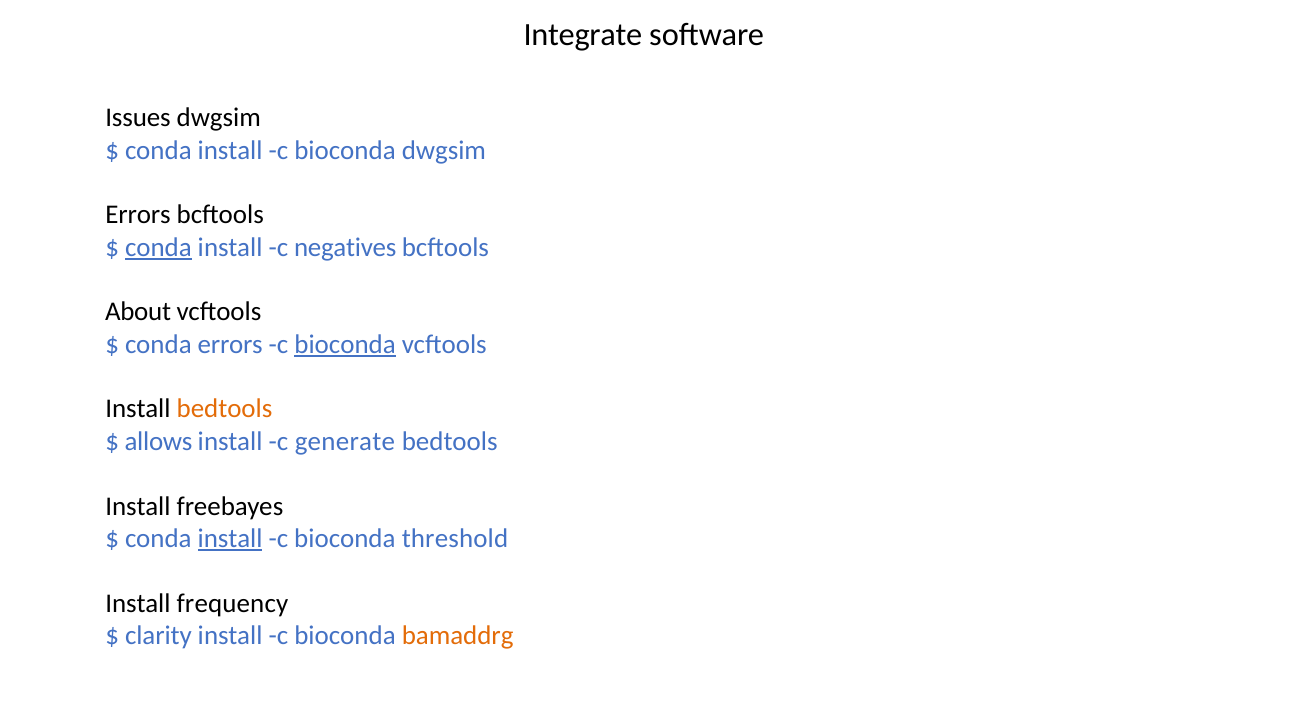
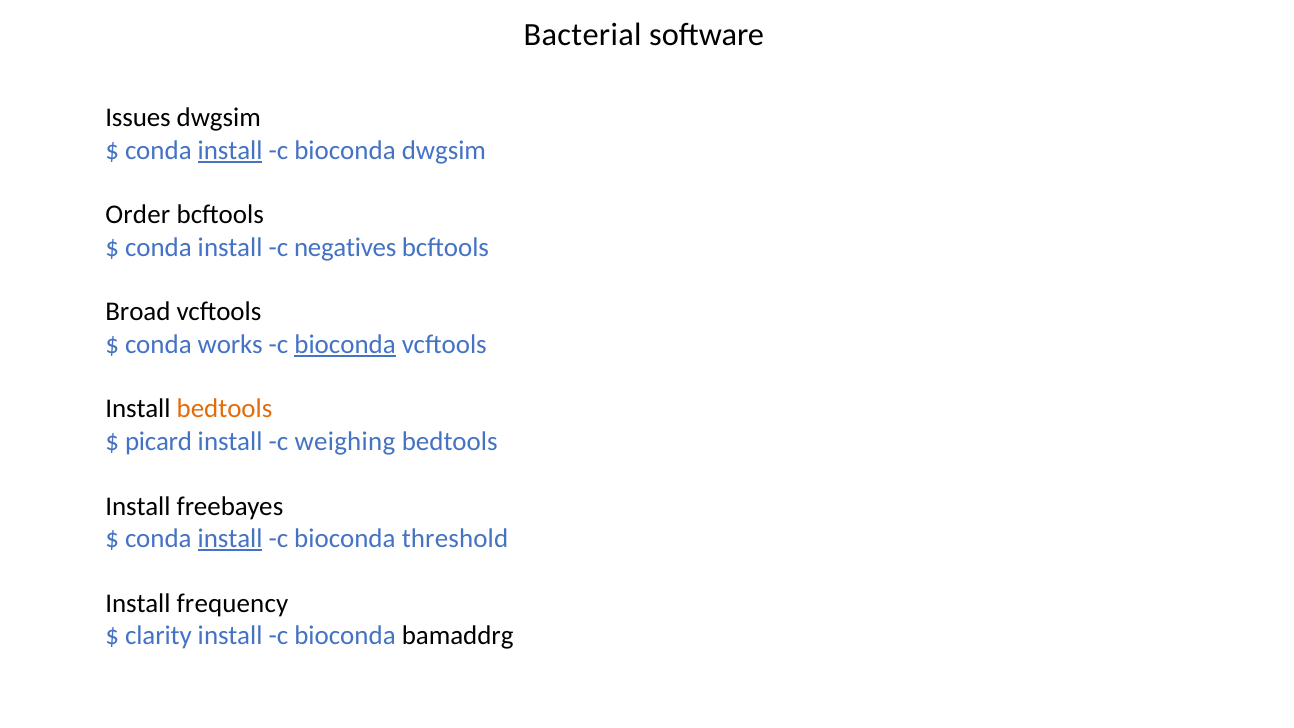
Integrate: Integrate -> Bacterial (583, 35)
install underline: none -> present (230, 150)
Errors: Errors -> Order (138, 215)
conda underline: present -> none (158, 247)
About: About -> Broad (138, 312)
conda errors: errors -> works (230, 344)
allows: allows -> picard (159, 441)
generate: generate -> weighing (345, 441)
bamaddrg colour: orange -> black (458, 636)
